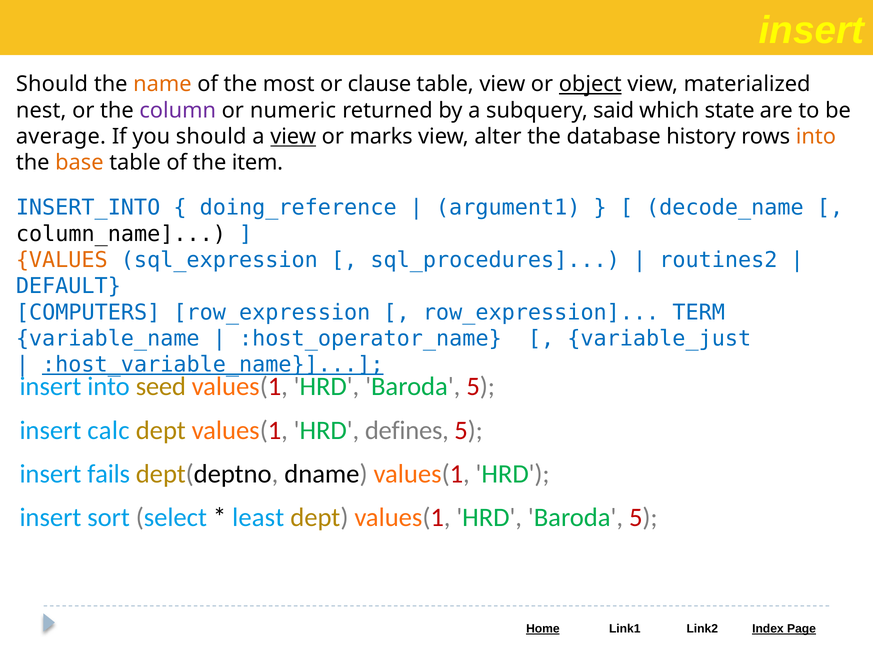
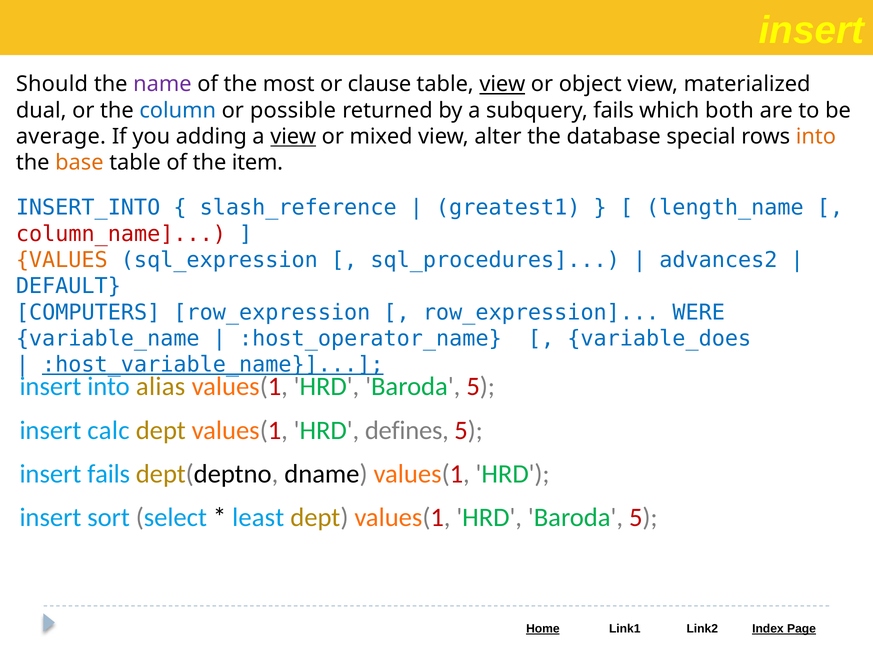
name colour: orange -> purple (162, 84)
view underline: none -> present (502, 84)
object underline: present -> none (590, 84)
nest: nest -> dual (41, 111)
column colour: purple -> blue (178, 111)
numeric: numeric -> possible (293, 111)
subquery said: said -> fails (614, 111)
state: state -> both (729, 111)
you should: should -> adding (211, 137)
marks: marks -> mixed (381, 137)
history: history -> special (701, 137)
doing_reference: doing_reference -> slash_reference (298, 208)
argument1: argument1 -> greatest1 (508, 208)
decode_name: decode_name -> length_name (725, 208)
column_name colour: black -> red (121, 234)
routines2: routines2 -> advances2 (718, 260)
TERM: TERM -> WERE (699, 313)
variable_just: variable_just -> variable_does (659, 339)
seed: seed -> alias (161, 387)
